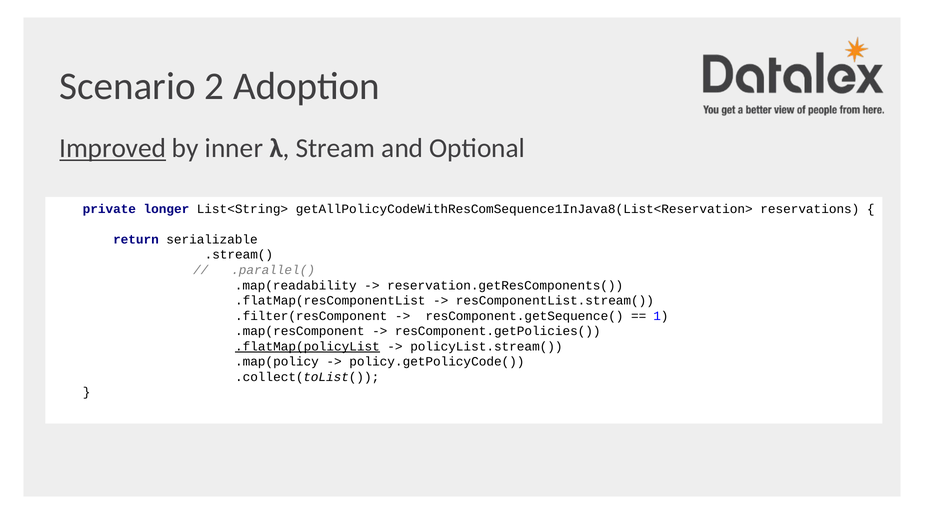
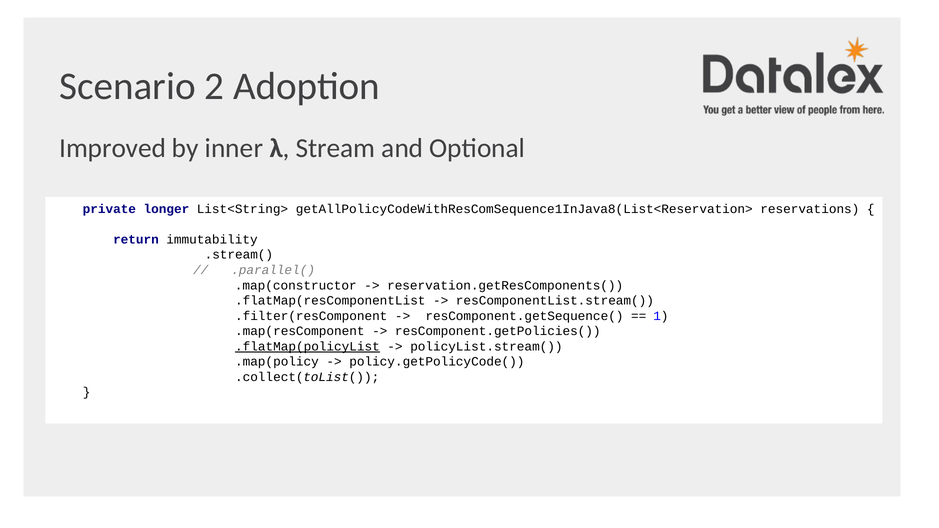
Improved underline: present -> none (113, 148)
serializable: serializable -> immutability (212, 240)
.map(readability: .map(readability -> .map(constructor (296, 285)
